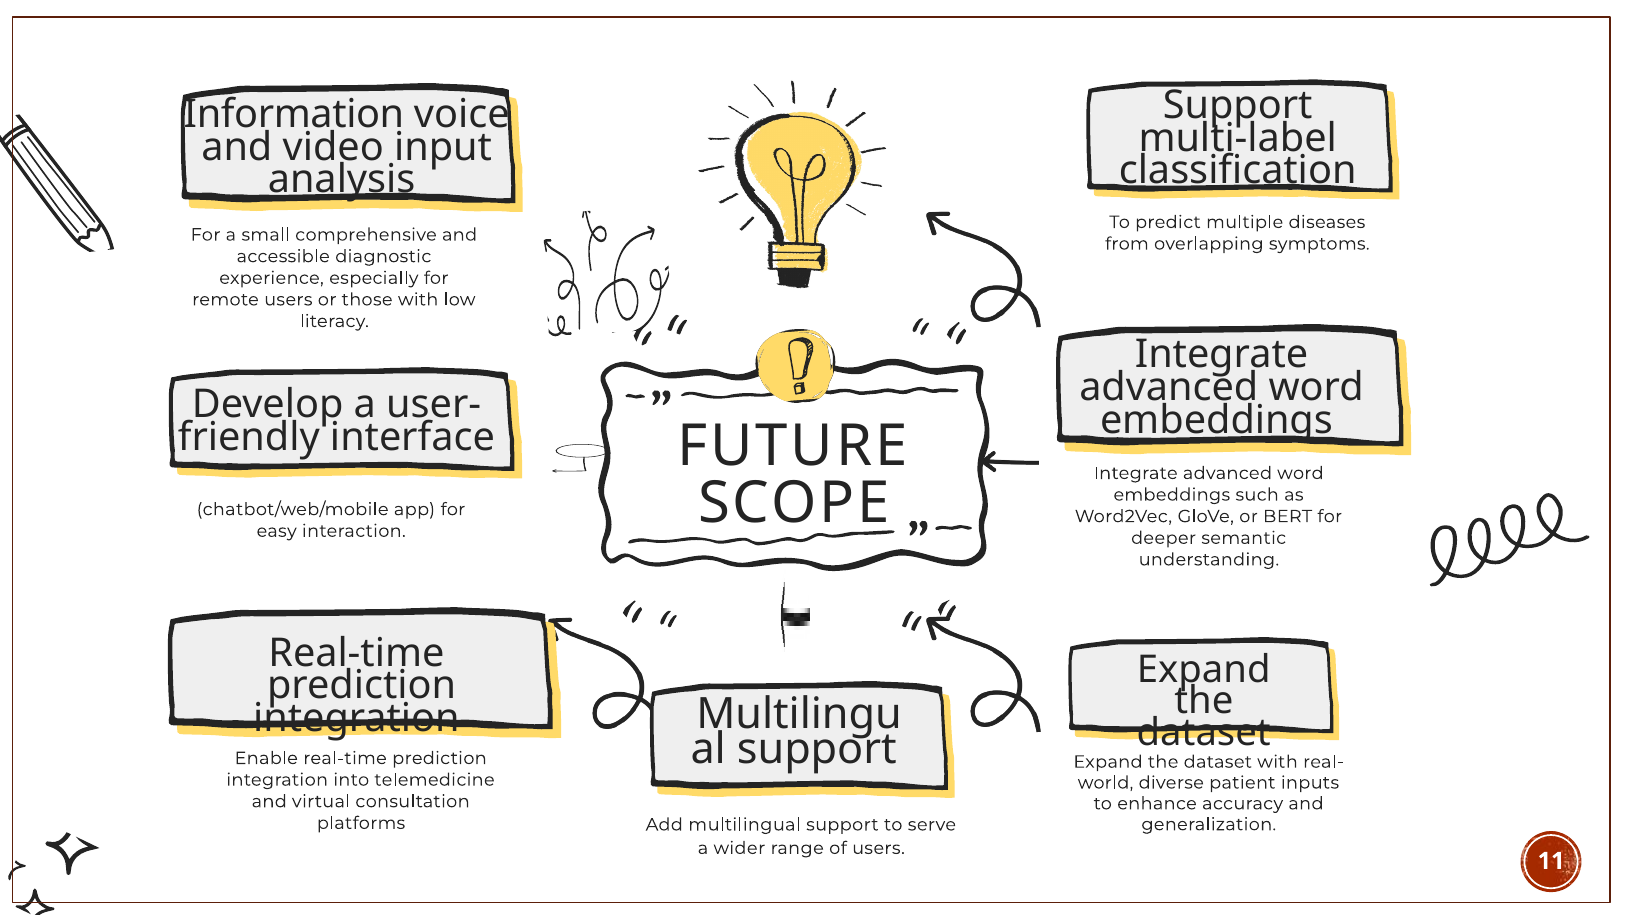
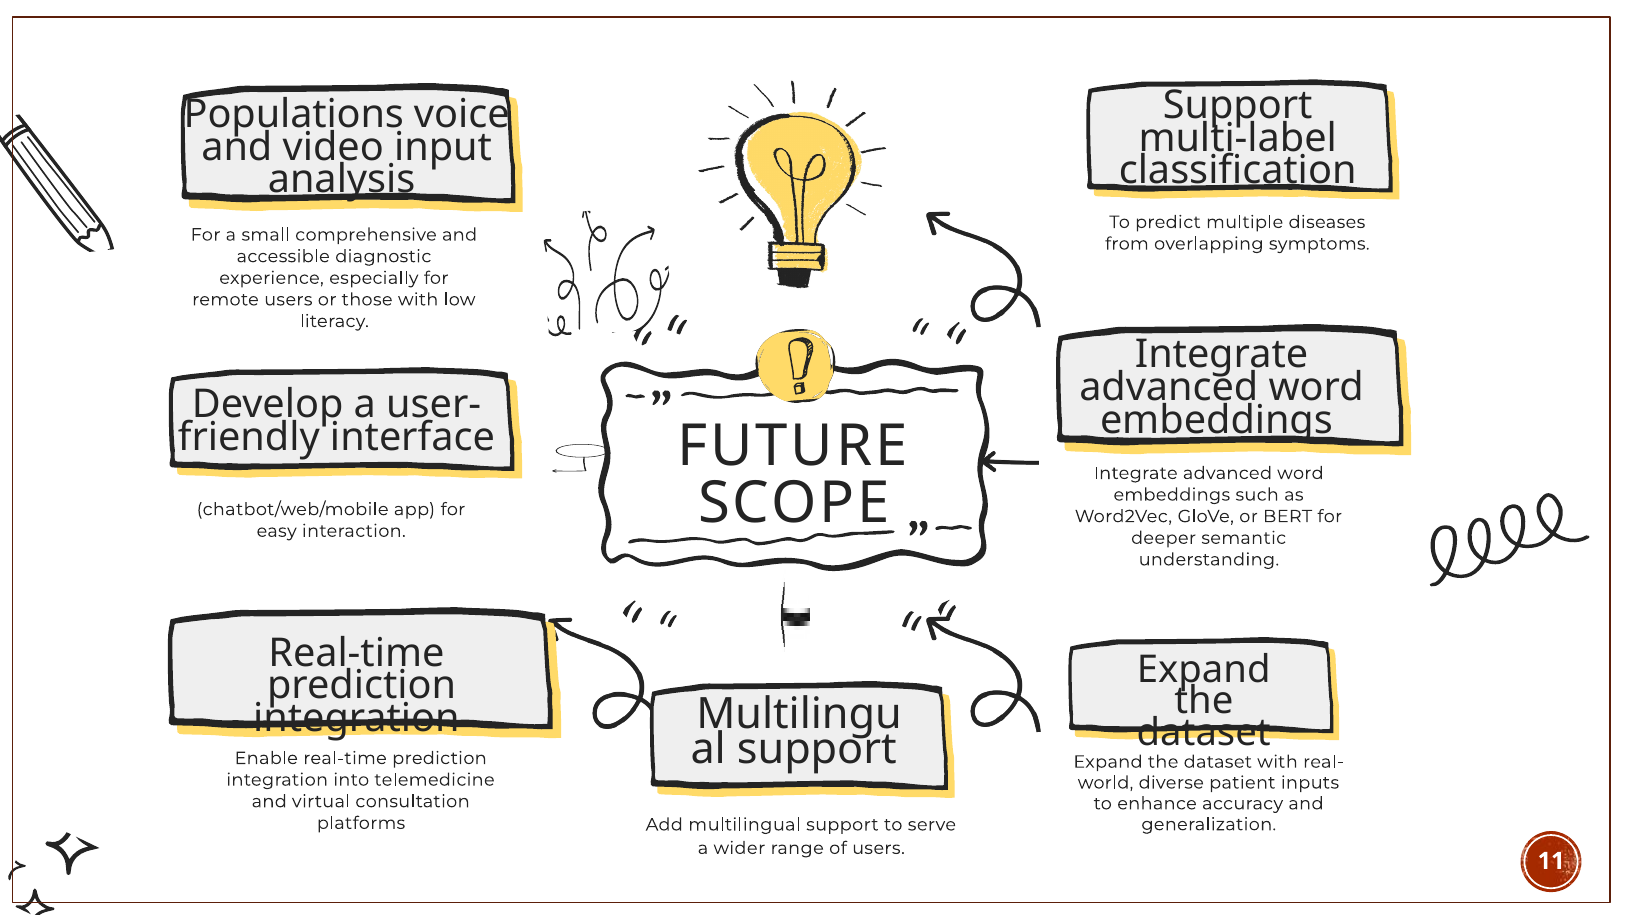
Information: Information -> Populations (294, 114)
